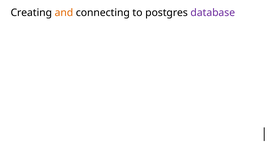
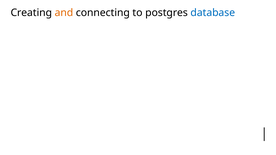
database colour: purple -> blue (213, 13)
